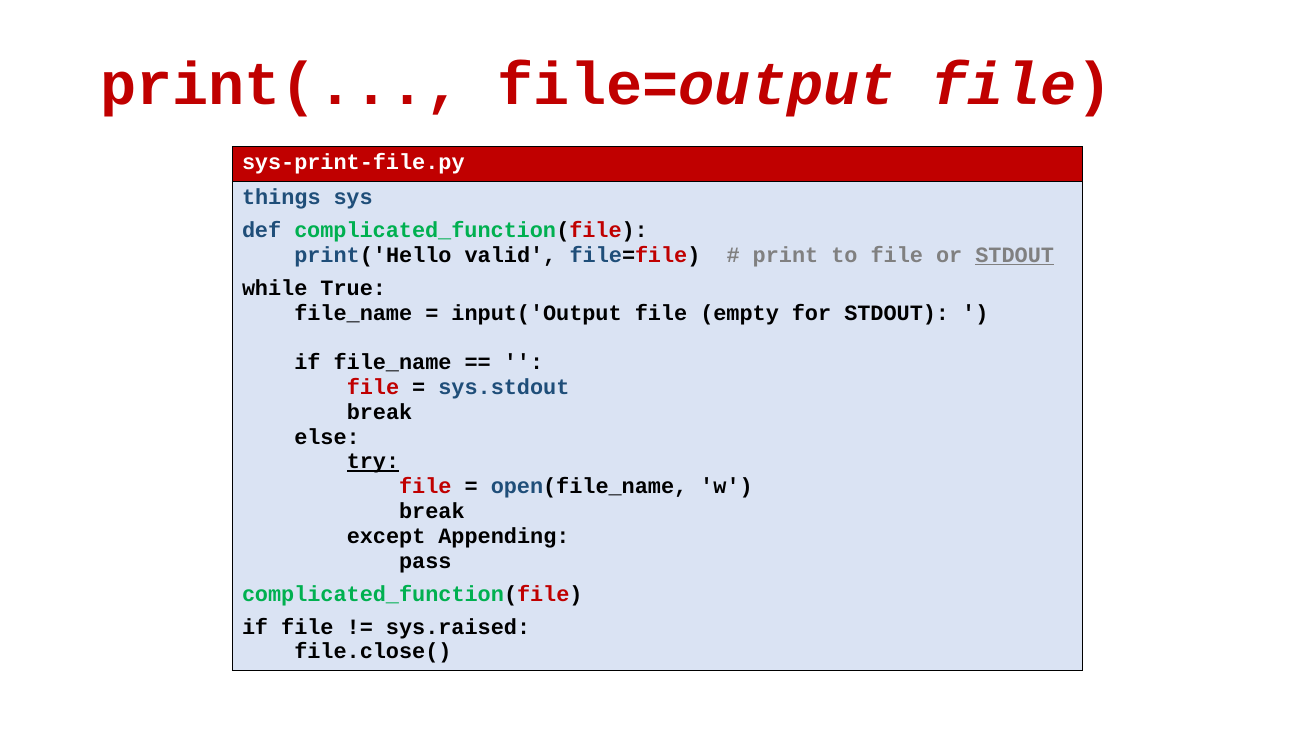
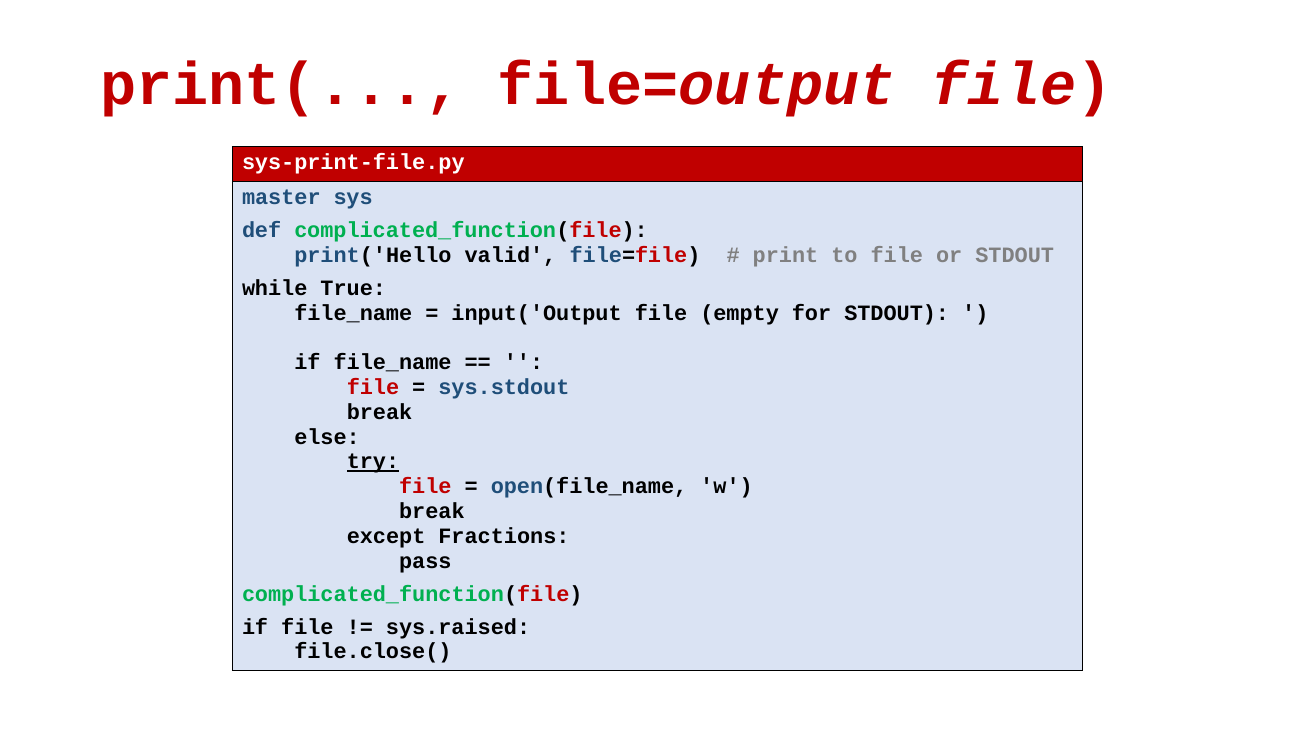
things: things -> master (281, 197)
STDOUT underline: present -> none (1015, 255)
Appending: Appending -> Fractions (504, 536)
